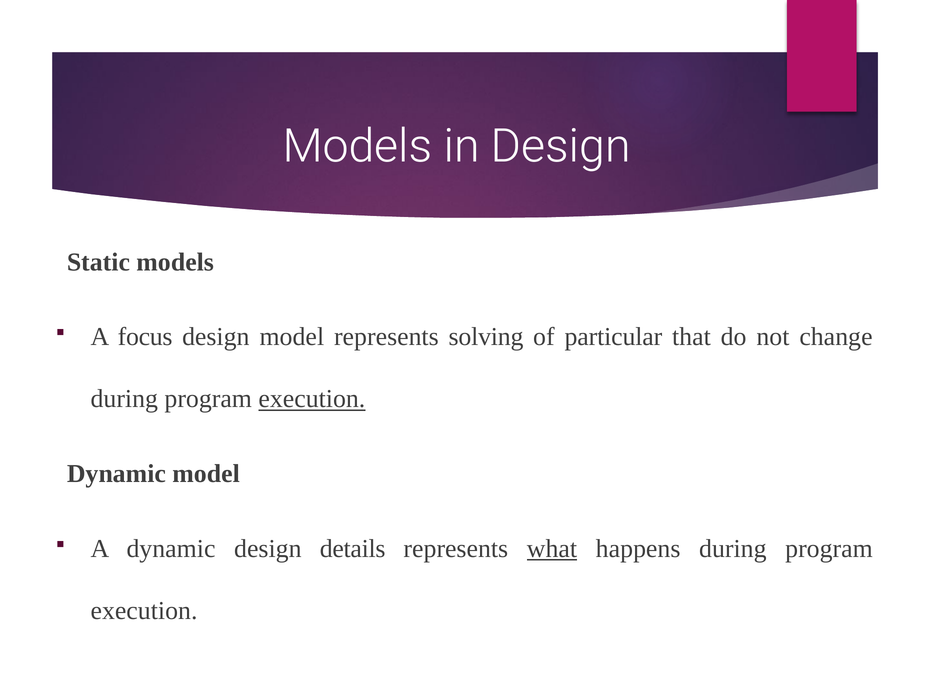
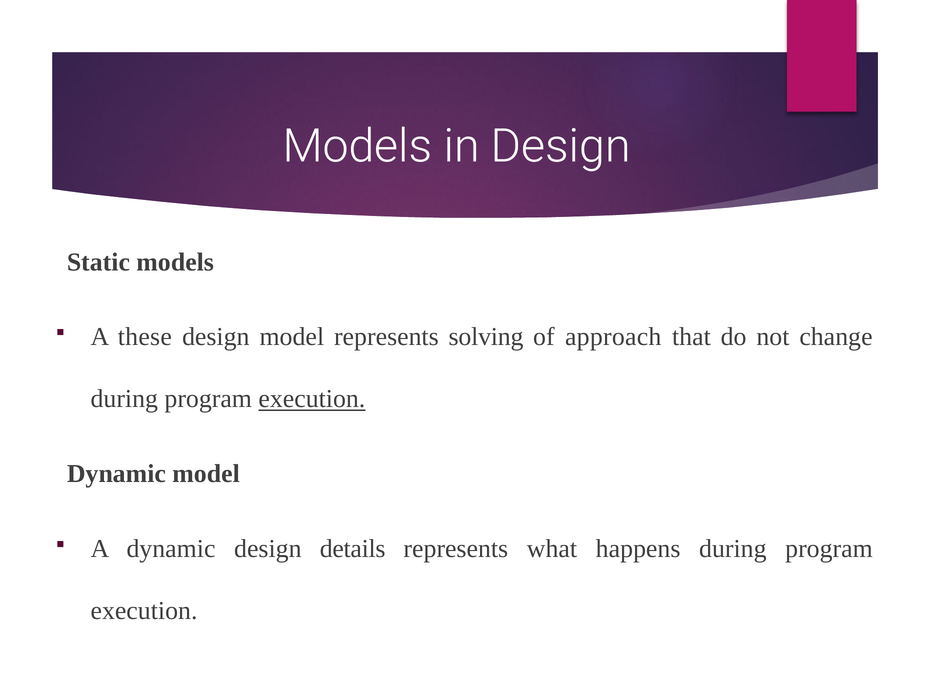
focus: focus -> these (145, 337)
particular: particular -> approach (613, 337)
what underline: present -> none (552, 549)
